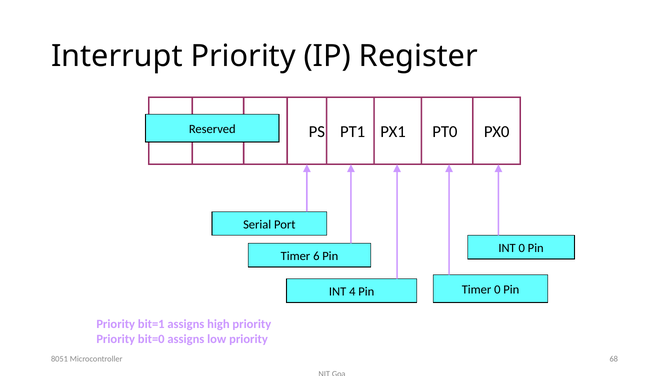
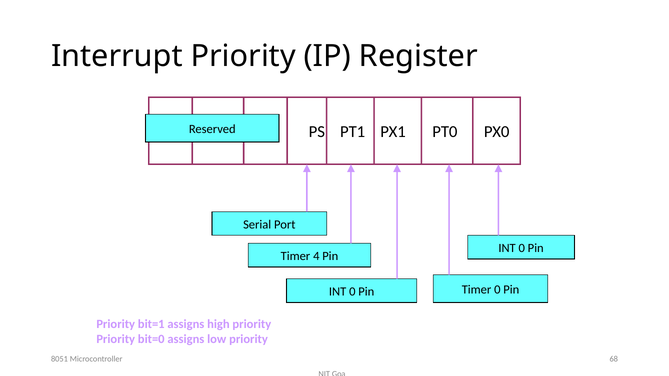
6: 6 -> 4 (316, 256)
4: 4 -> 0 (352, 292)
